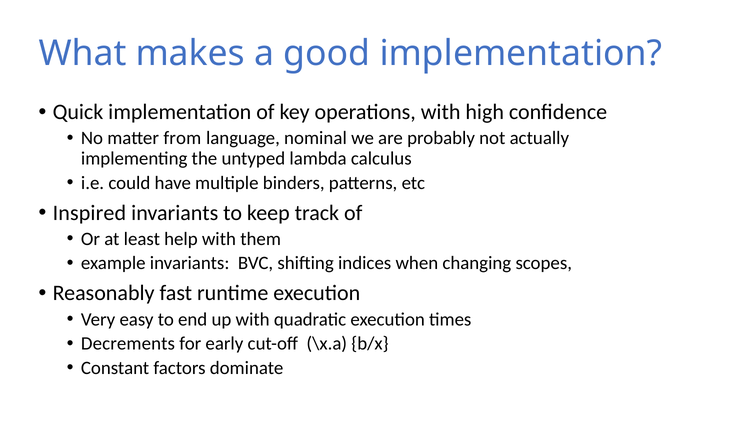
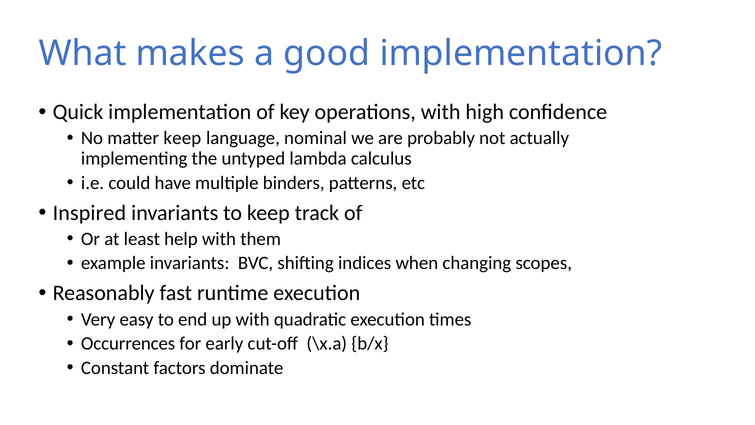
matter from: from -> keep (182, 138)
Decrements: Decrements -> Occurrences (128, 343)
